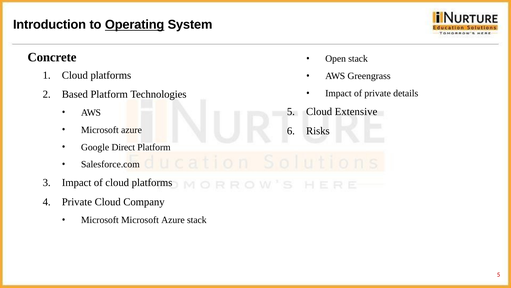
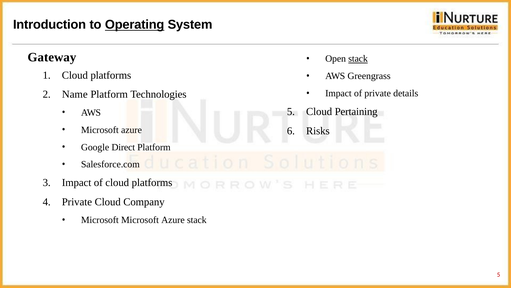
Concrete: Concrete -> Gateway (52, 57)
stack underline: none -> present (358, 59)
Based: Based -> Name (75, 94)
Extensive: Extensive -> Pertaining (356, 112)
